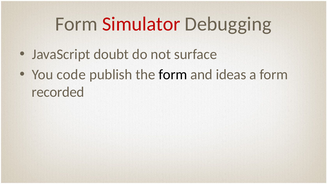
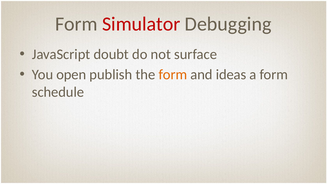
code: code -> open (71, 75)
form colour: black -> orange (173, 75)
recorded: recorded -> schedule (58, 92)
